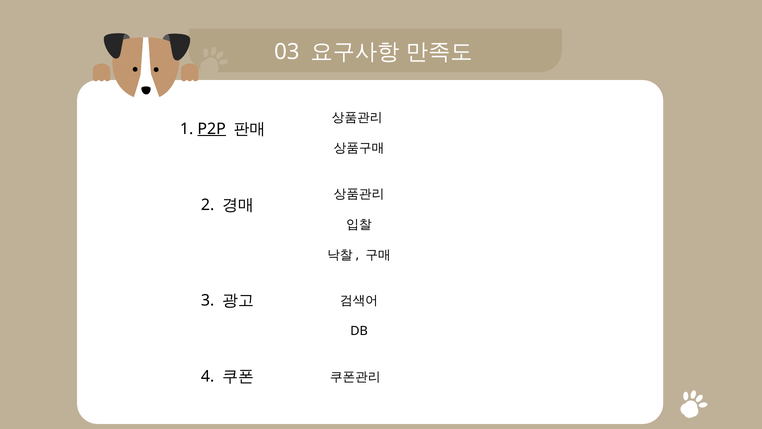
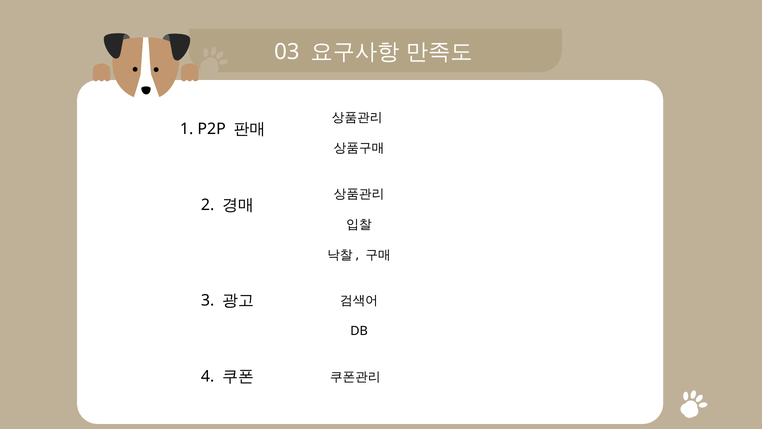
P2P underline: present -> none (212, 129)
